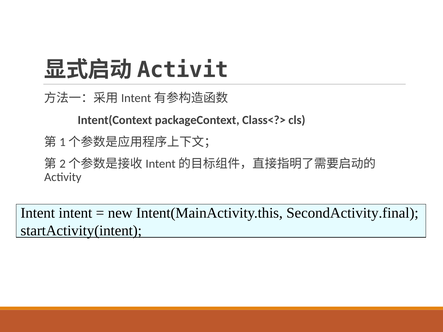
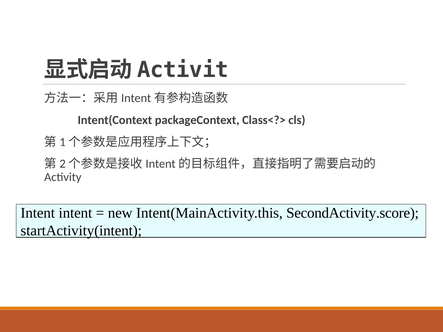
SecondActivity.final: SecondActivity.final -> SecondActivity.score (353, 213)
